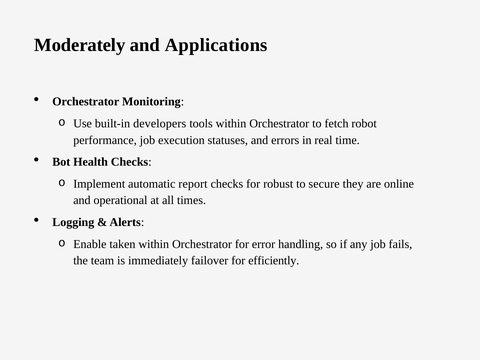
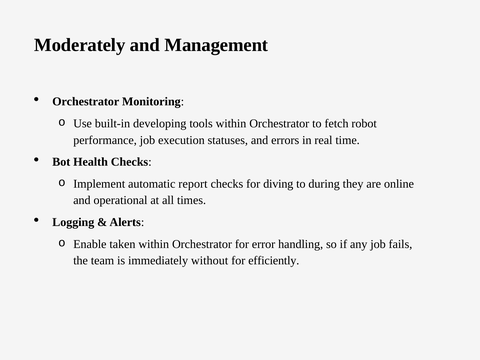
Applications: Applications -> Management (216, 45)
developers: developers -> developing (160, 123)
robust: robust -> diving (278, 184)
secure: secure -> during (324, 184)
failover: failover -> without (210, 261)
